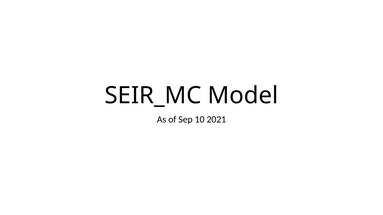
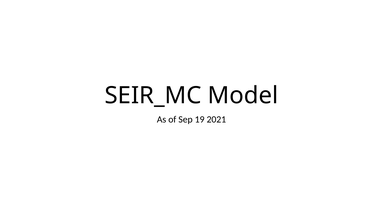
10: 10 -> 19 (200, 120)
